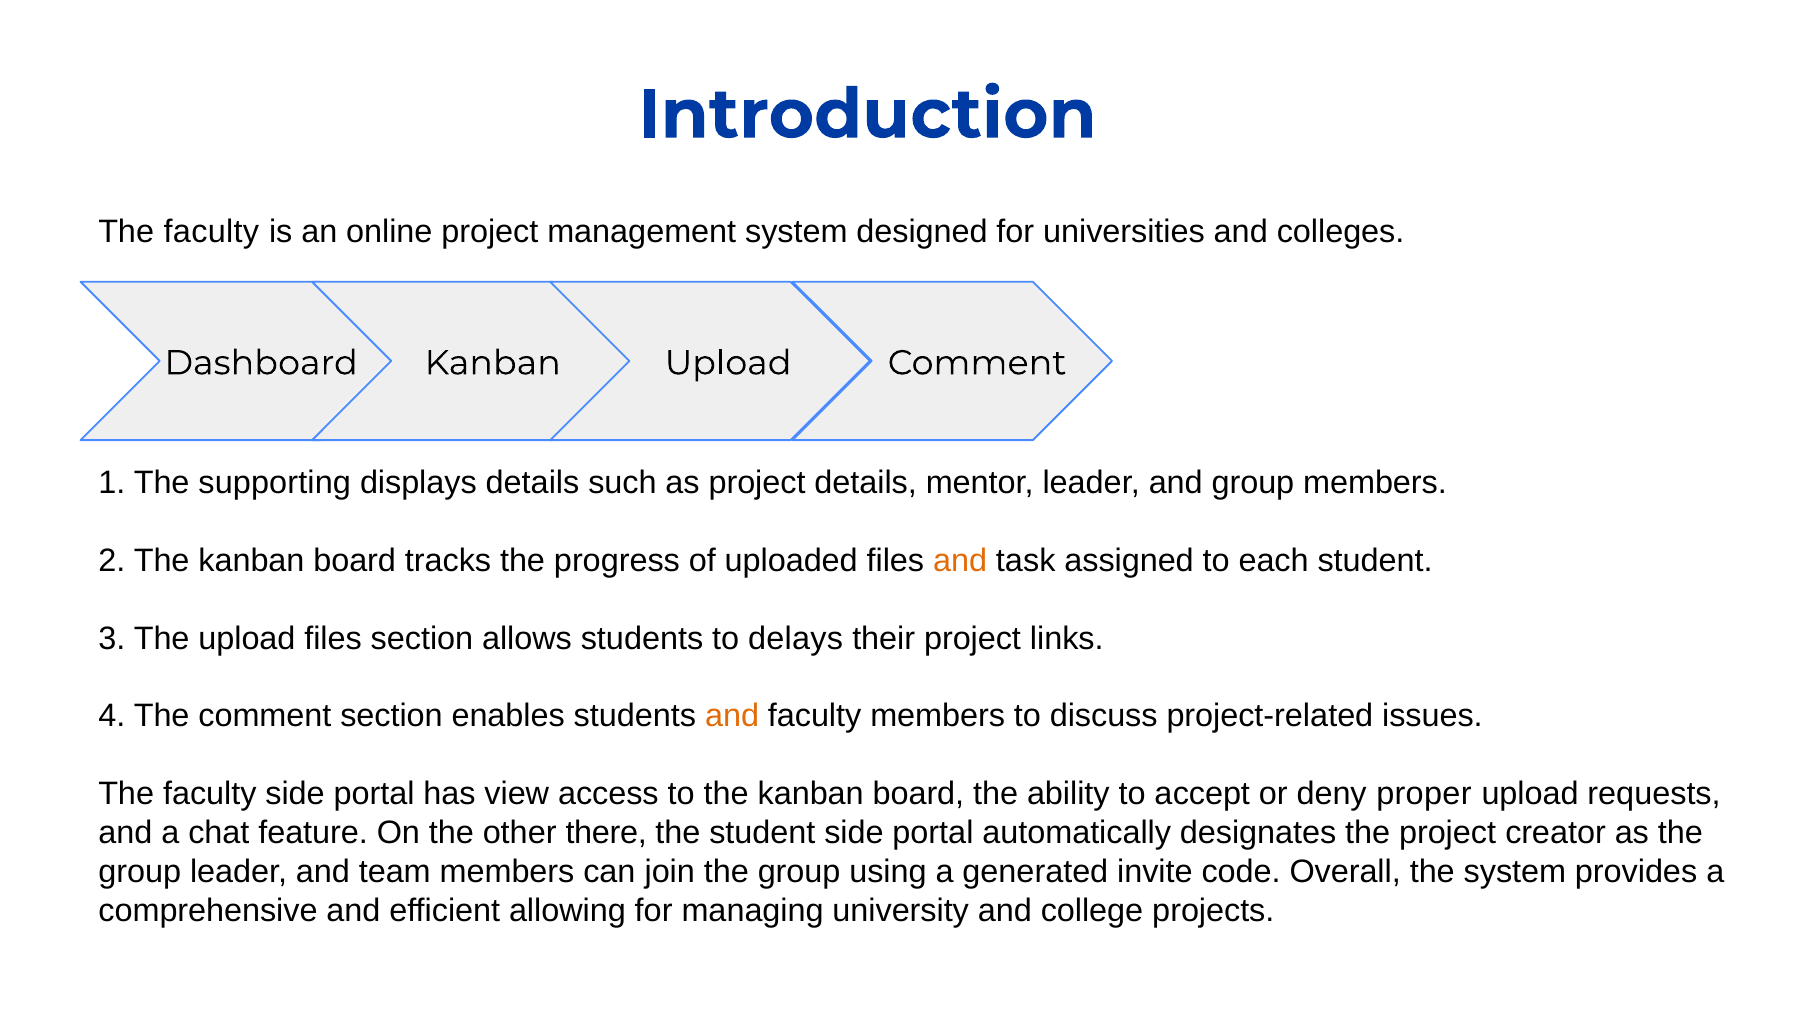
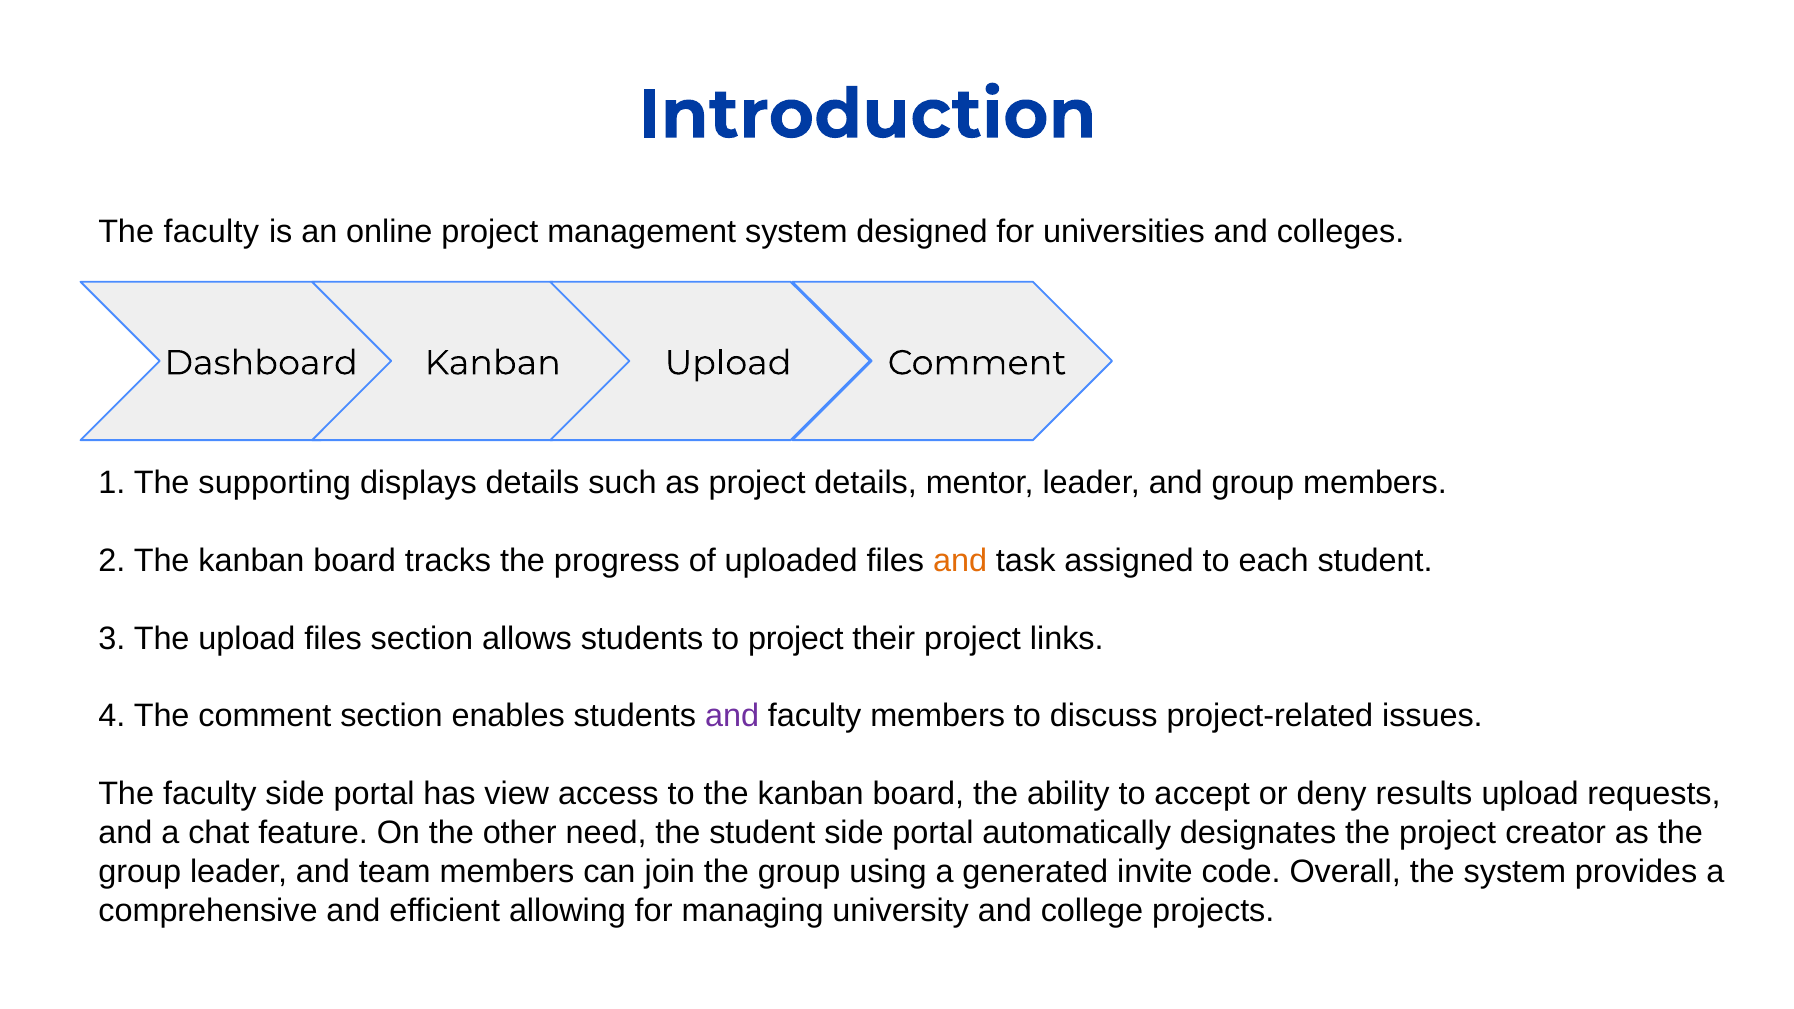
to delays: delays -> project (796, 638)
and colour: orange -> purple (732, 716)
proper: proper -> results (1424, 794)
there: there -> need (606, 833)
